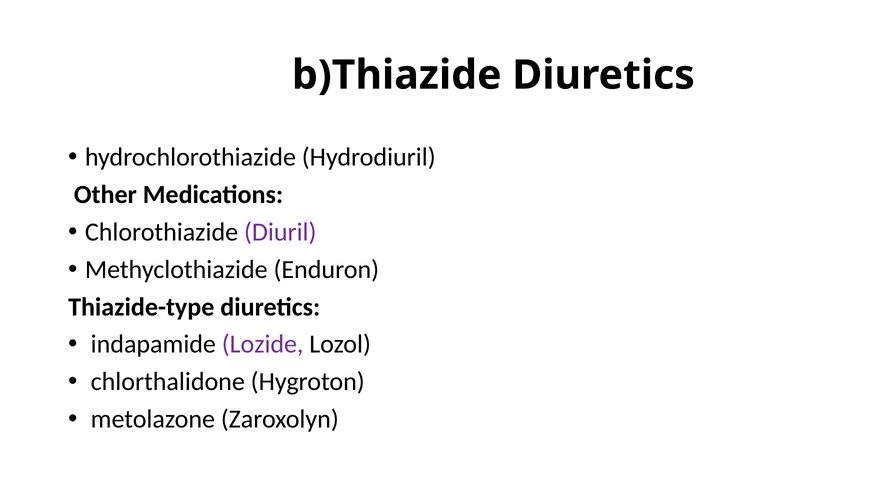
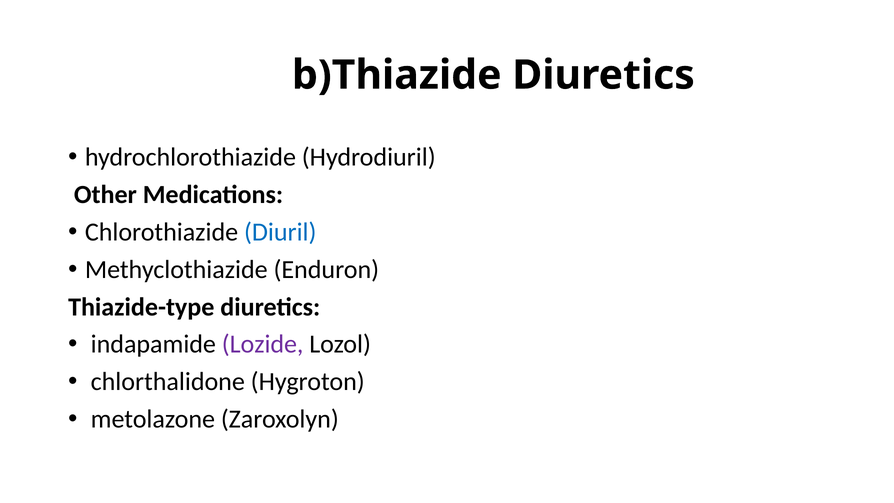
Diuril colour: purple -> blue (280, 232)
